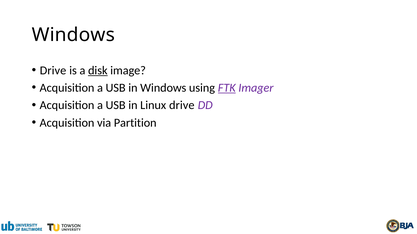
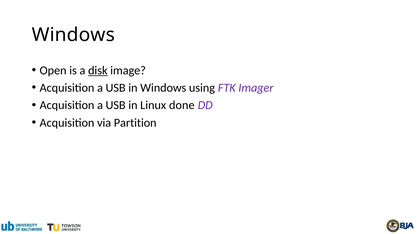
Drive: Drive -> Open (53, 71)
FTK underline: present -> none (227, 88)
Linux drive: drive -> done (182, 105)
